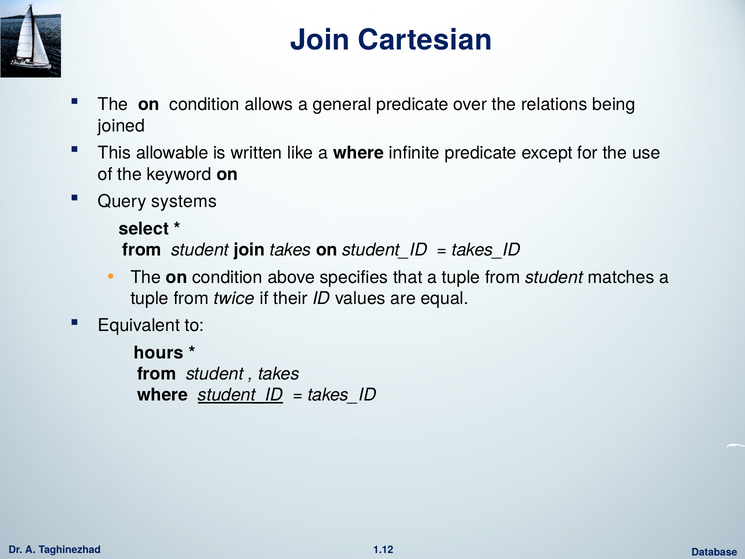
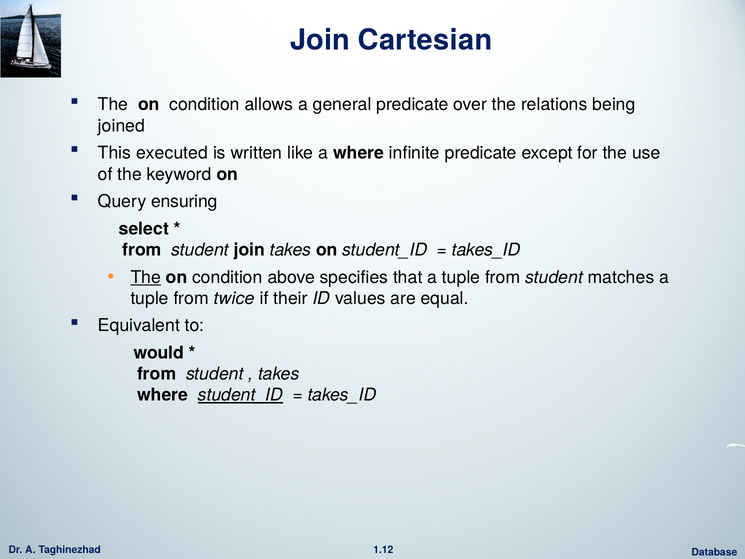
allowable: allowable -> executed (172, 153)
systems: systems -> ensuring (184, 201)
The underline: none -> present (146, 277)
hours: hours -> would (159, 353)
